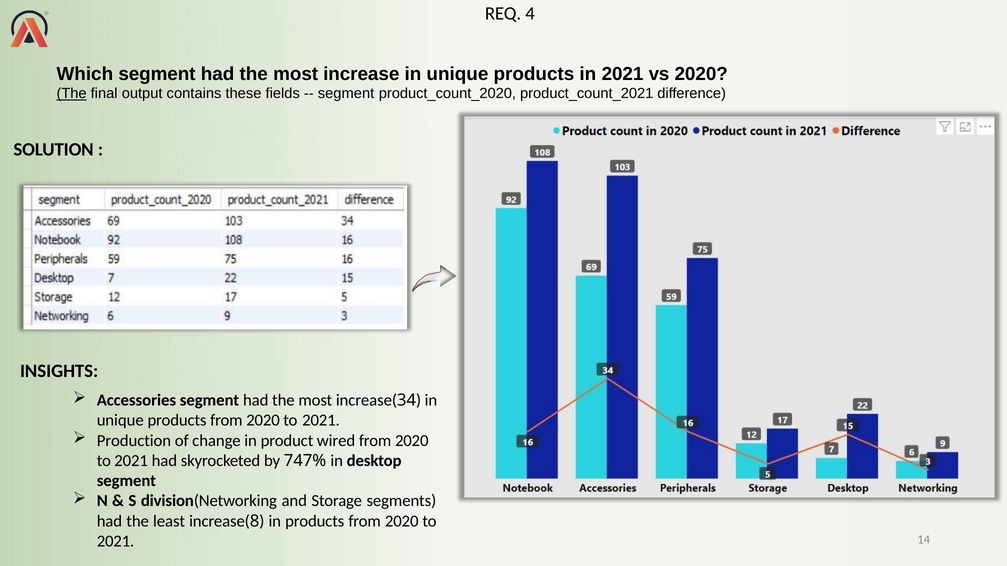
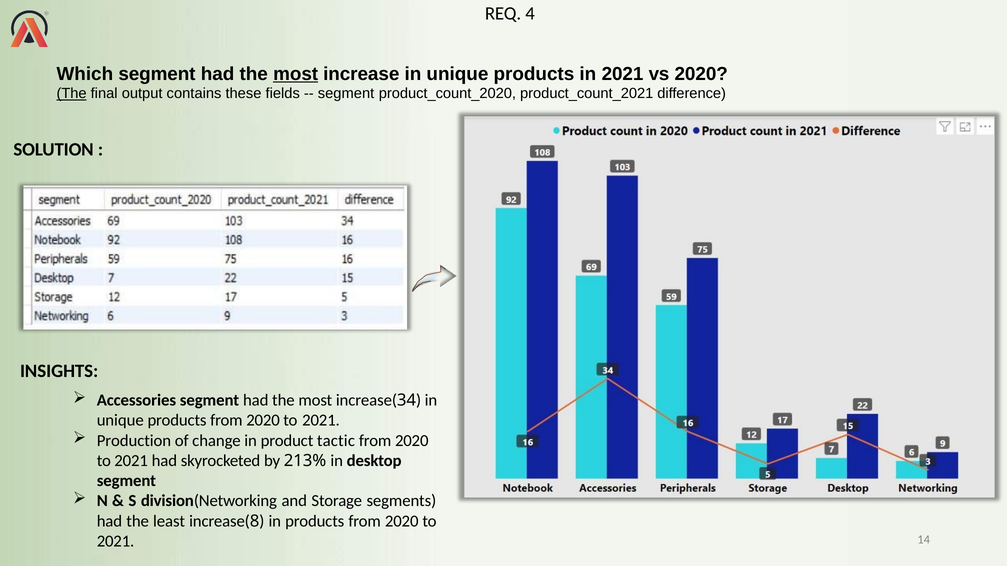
most underline: none -> present (296, 74)
wired: wired -> tactic (336, 441)
747%: 747% -> 213% (305, 461)
